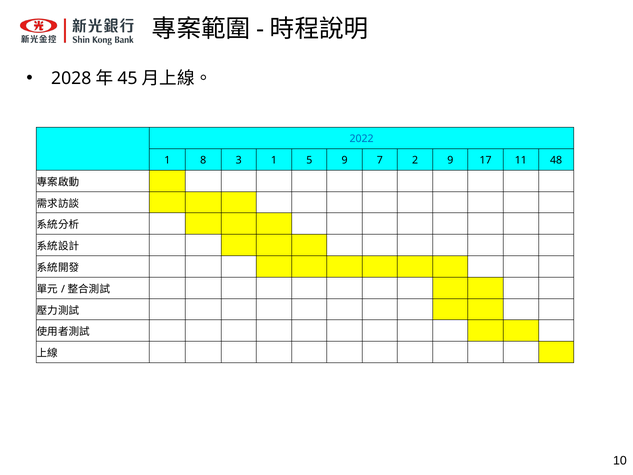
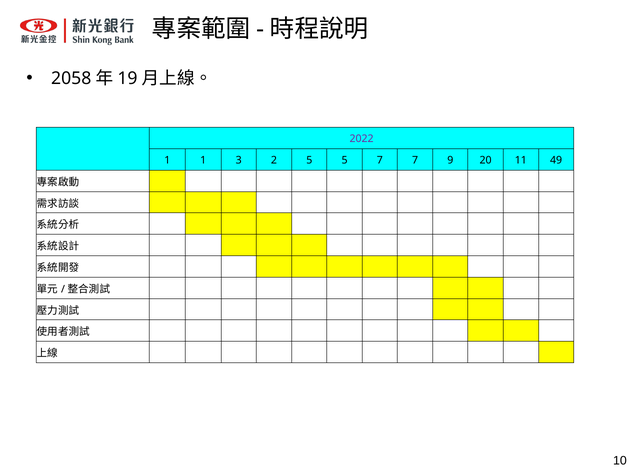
2028: 2028 -> 2058 (71, 78)
45: 45 -> 19 (127, 78)
2022 colour: blue -> purple (362, 139)
1 8: 8 -> 1 (203, 160)
3 1: 1 -> 2 (274, 160)
5 9: 9 -> 5 (345, 160)
7 2: 2 -> 7 (415, 160)
17: 17 -> 20 (486, 160)
48: 48 -> 49 (556, 160)
